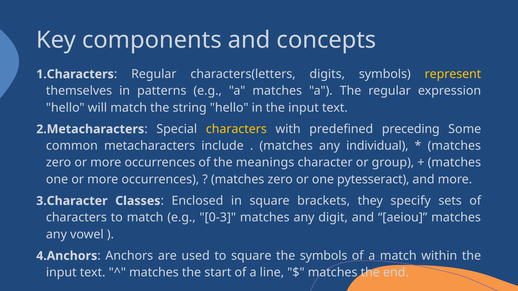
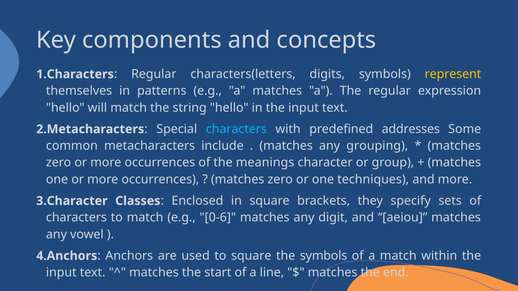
characters colour: yellow -> light blue (236, 129)
preceding: preceding -> addresses (411, 129)
individual: individual -> grouping (377, 146)
pytesseract: pytesseract -> techniques (373, 180)
0-3: 0-3 -> 0-6 (218, 218)
